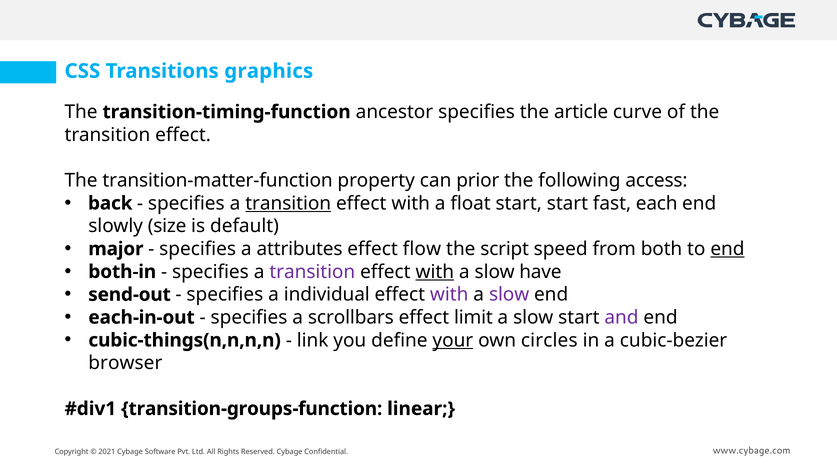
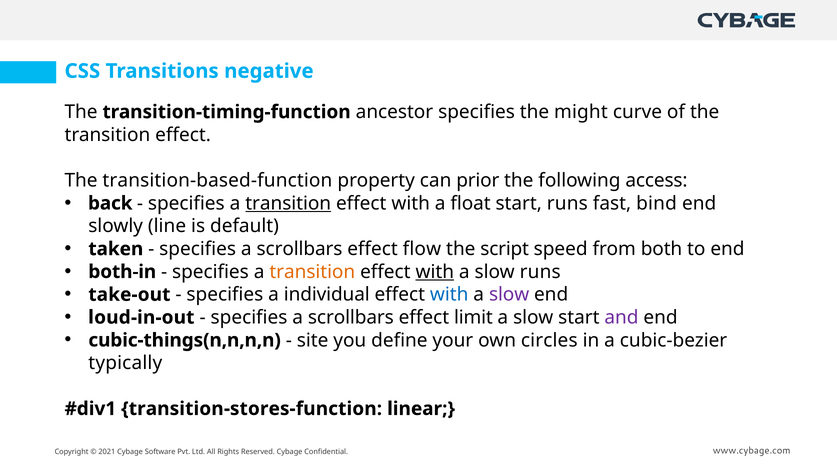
graphics: graphics -> negative (269, 71)
article: article -> might (581, 112)
transition-matter-function: transition-matter-function -> transition-based-function (217, 180)
start start: start -> runs (567, 203)
each: each -> bind (657, 203)
size: size -> line (167, 226)
major: major -> taken (116, 249)
attributes: attributes -> scrollbars (300, 249)
end underline: present -> none (727, 249)
transition colour: purple -> orange (312, 272)
slow have: have -> runs (540, 272)
send-out: send-out -> take-out (129, 295)
with colour: purple -> blue (449, 295)
each-in-out: each-in-out -> loud-in-out (141, 317)
link: link -> site (313, 340)
your underline: present -> none (453, 340)
browser: browser -> typically (125, 363)
transition-groups-function: transition-groups-function -> transition-stores-function (252, 409)
